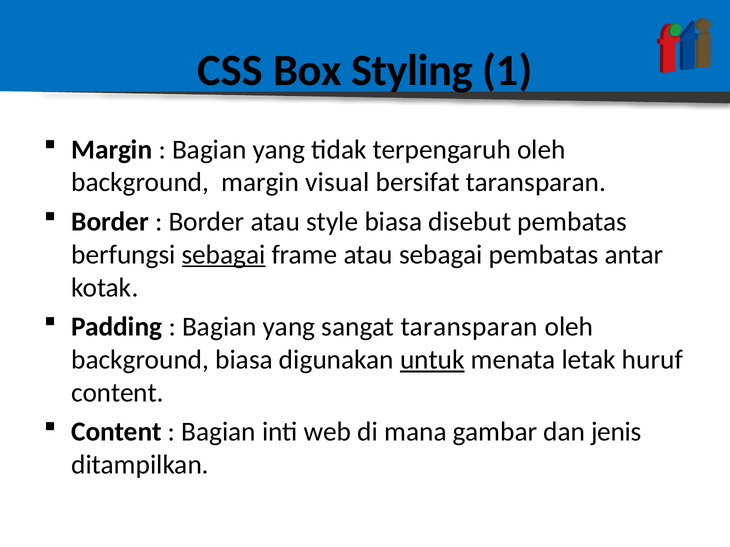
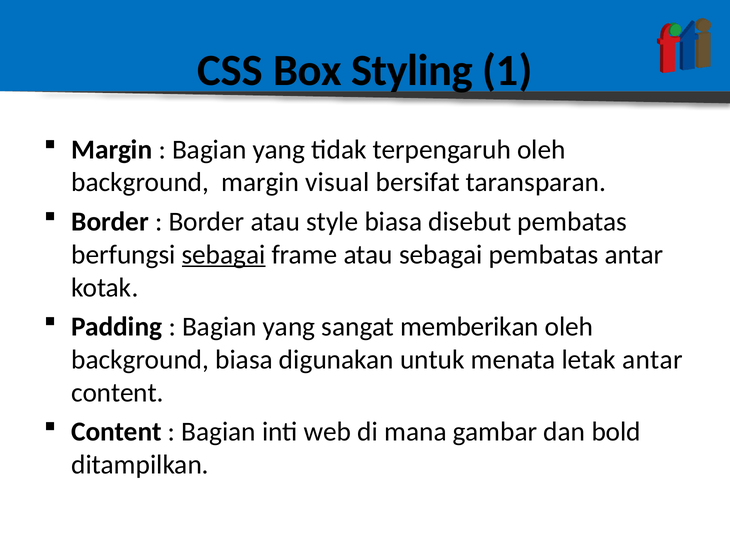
sangat taransparan: taransparan -> memberikan (469, 327)
untuk underline: present -> none (432, 360)
letak huruf: huruf -> antar (652, 360)
jenis: jenis -> bold (616, 432)
